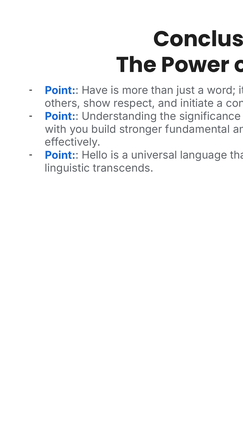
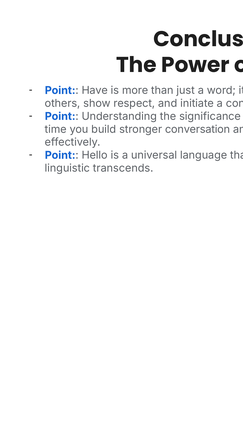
with: with -> time (56, 129)
stronger fundamental: fundamental -> conversation (198, 129)
